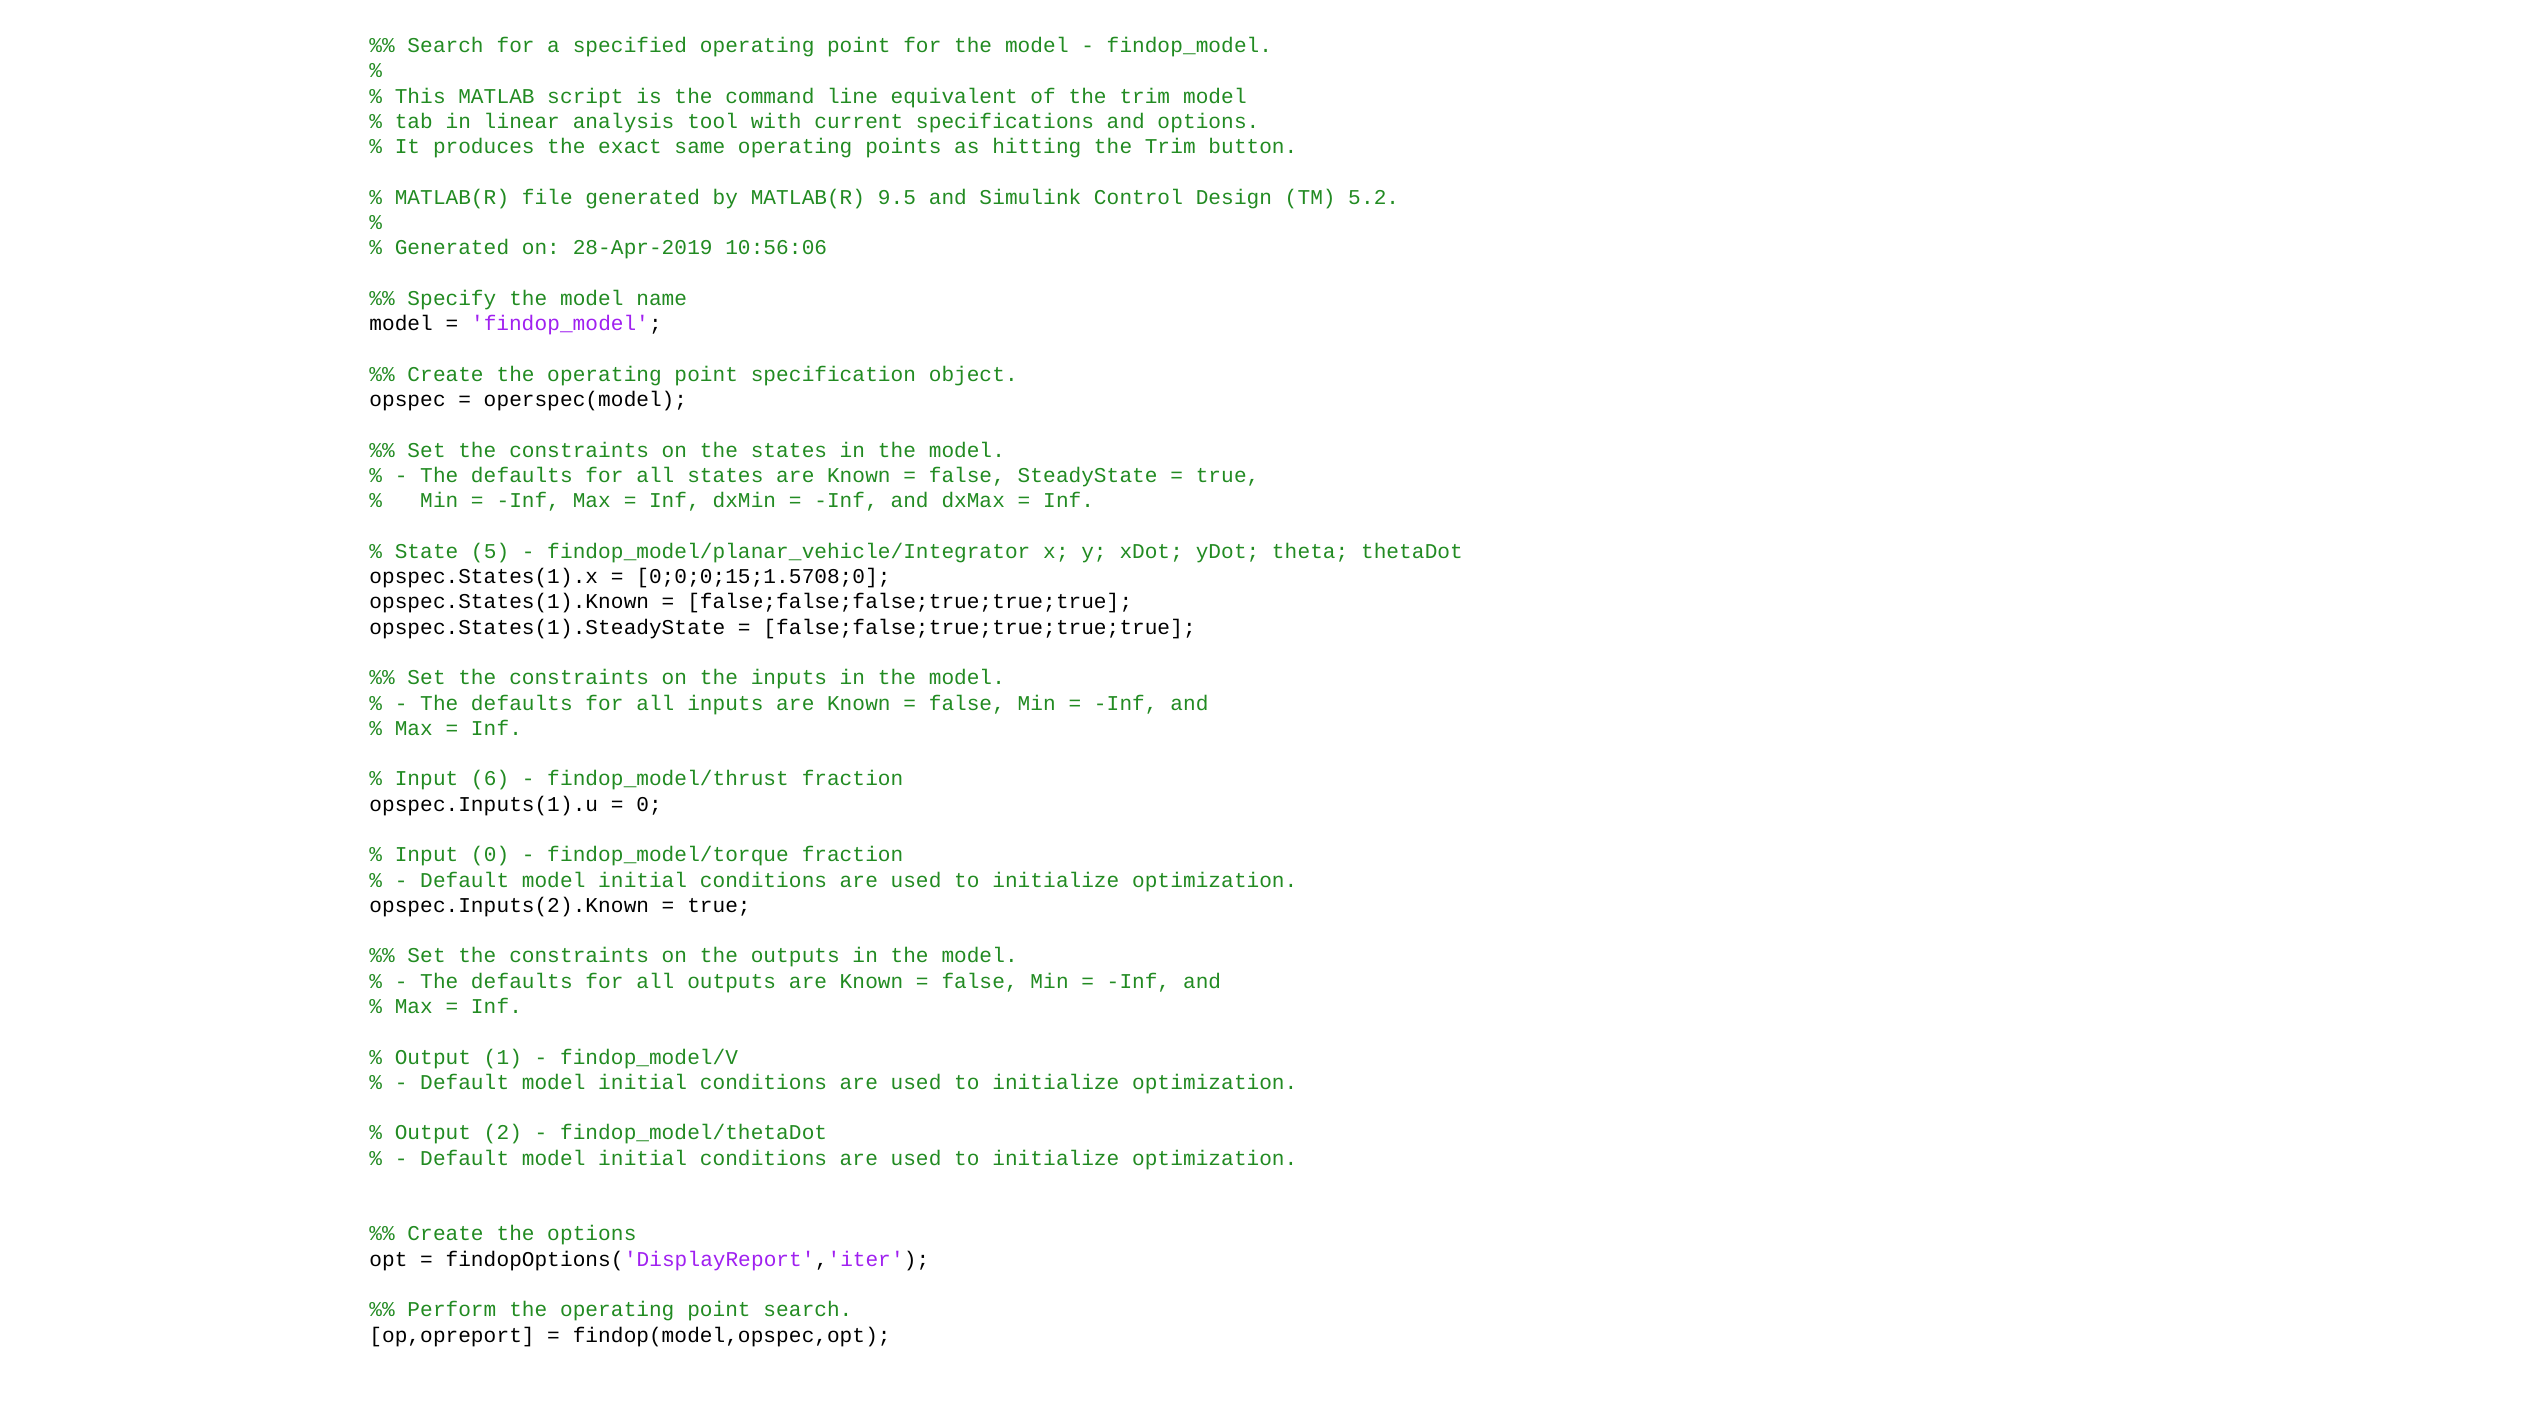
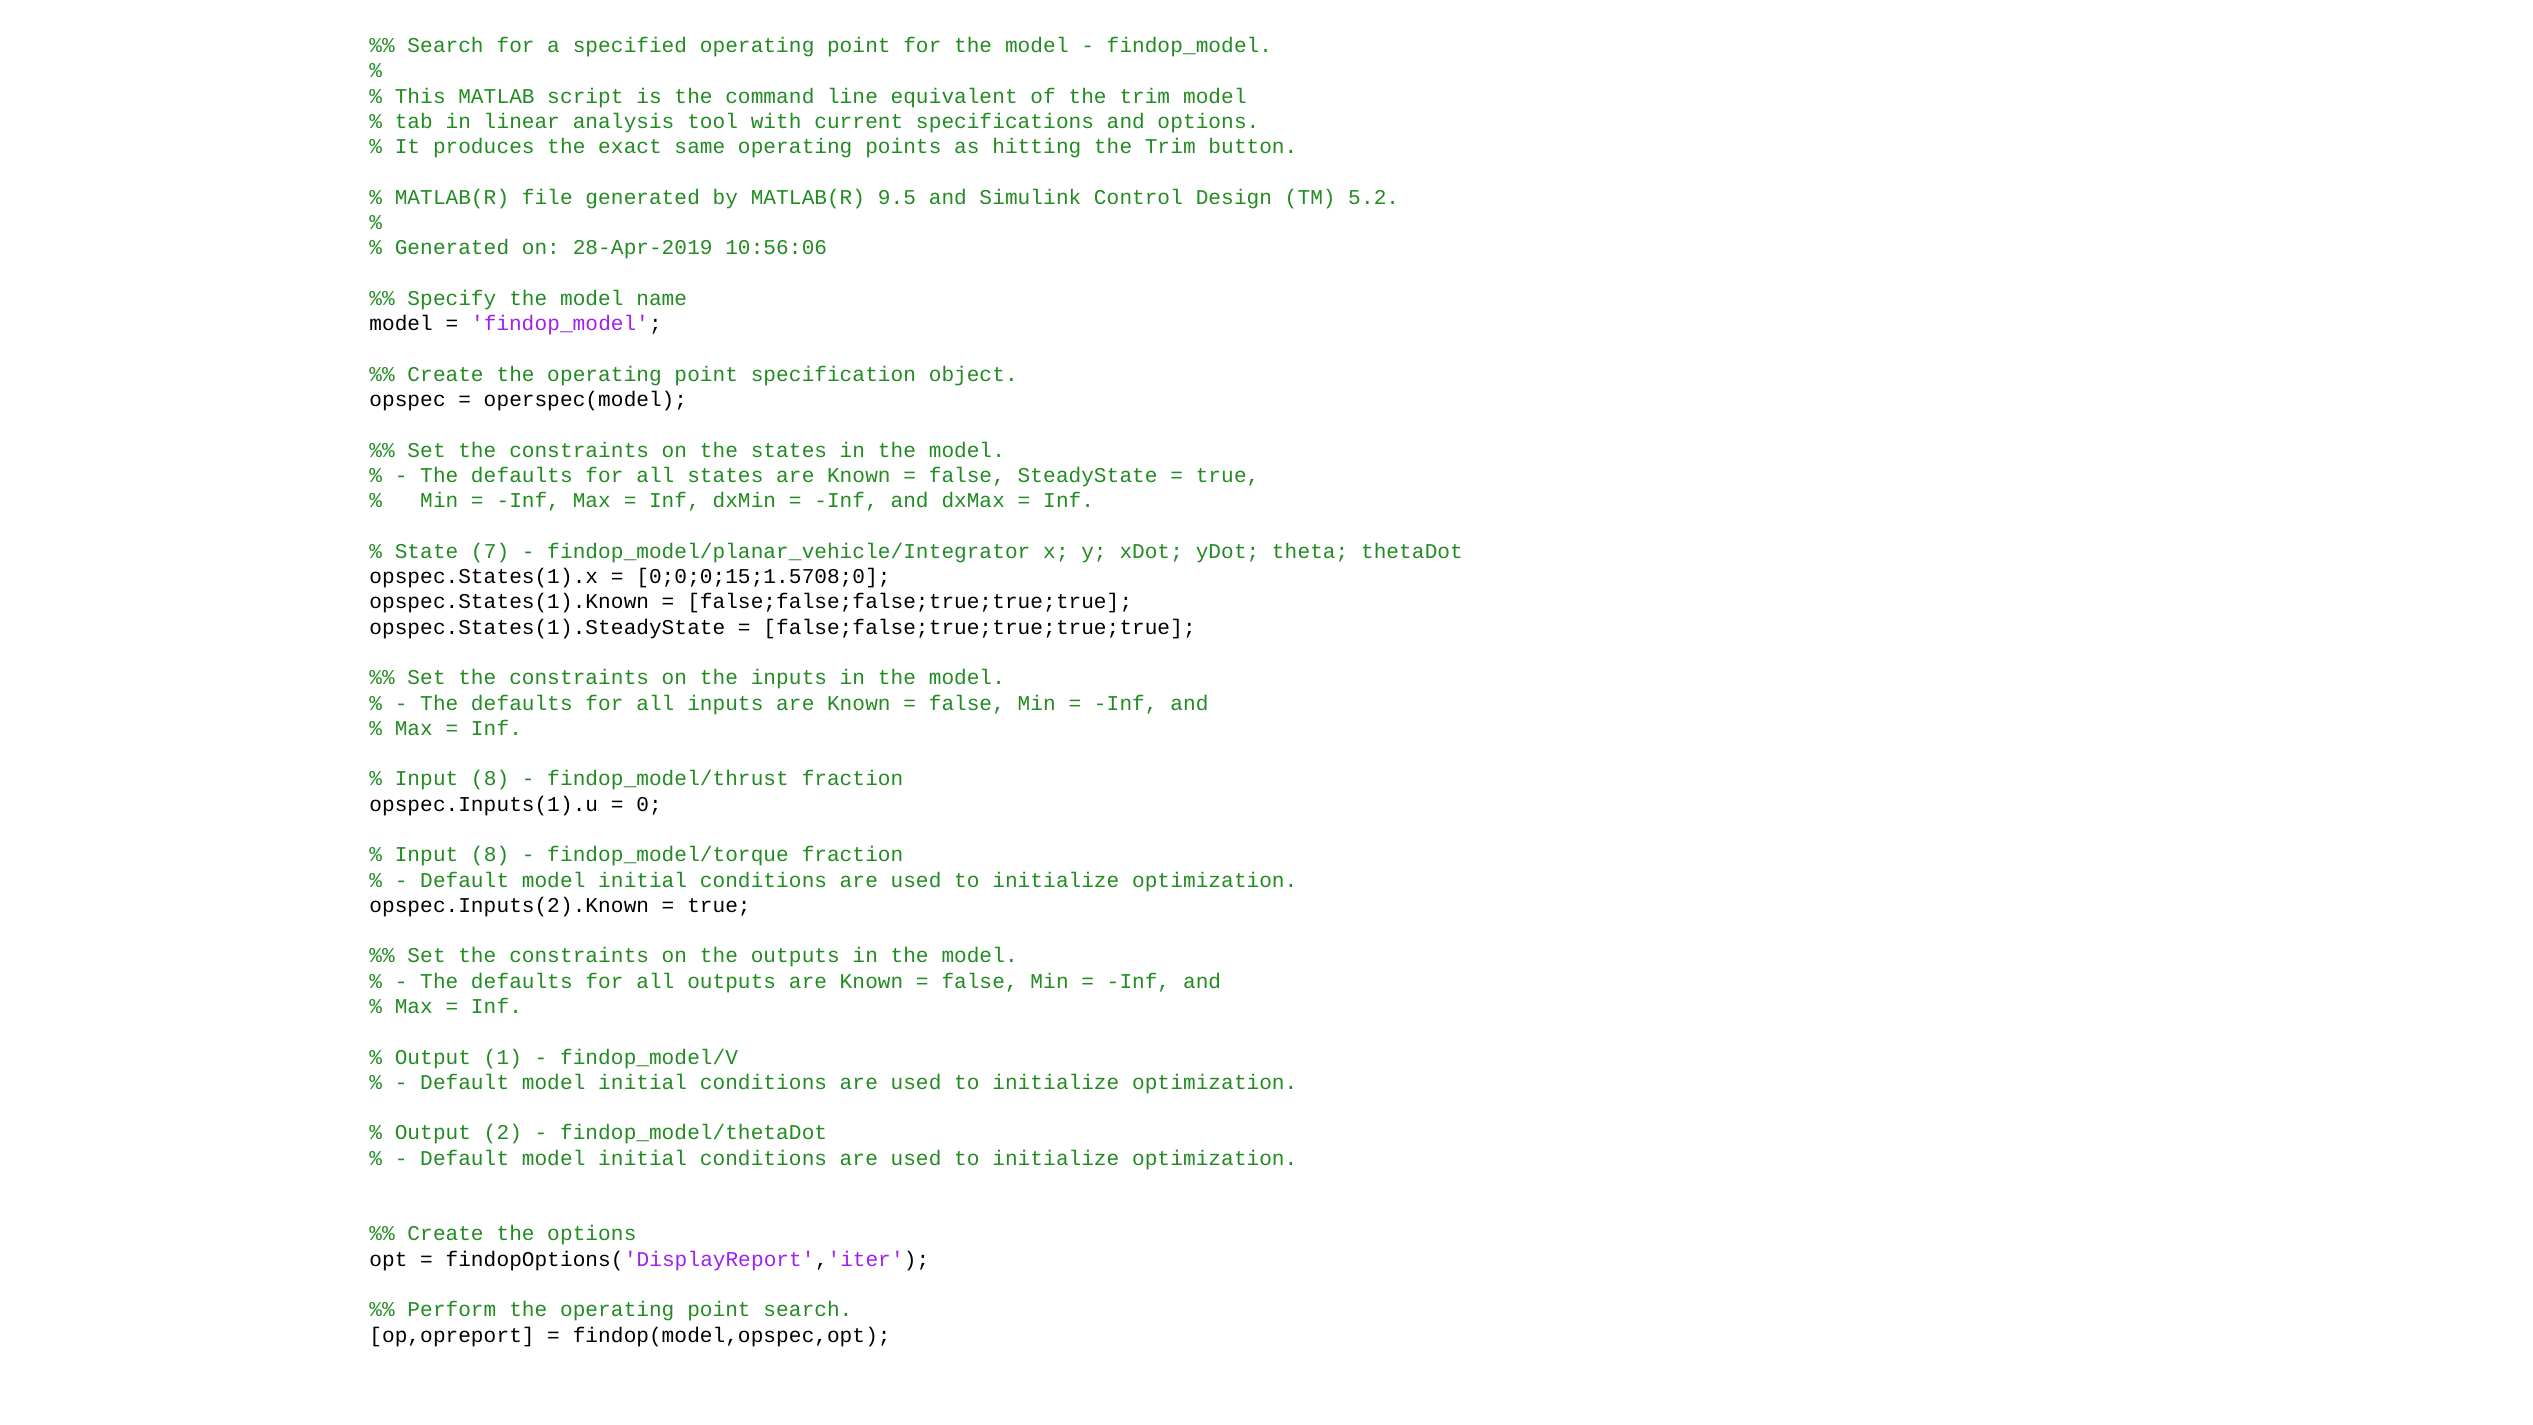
5: 5 -> 7 (490, 551)
6: 6 -> 8 (490, 779)
0: 0 -> 8 (490, 855)
